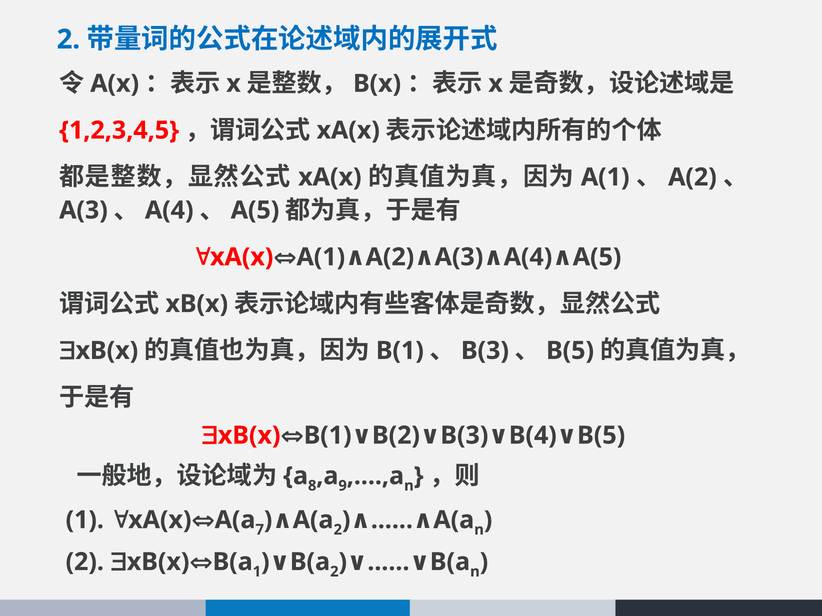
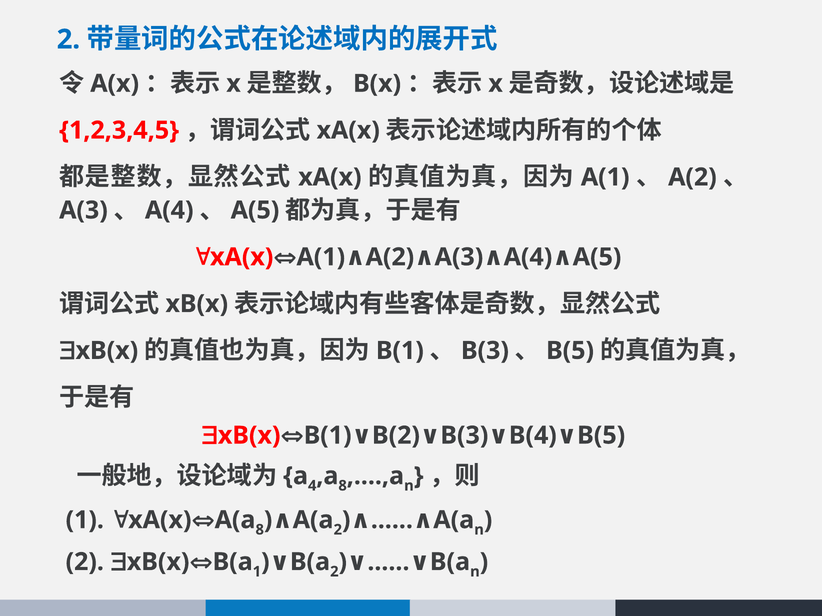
8: 8 -> 4 (312, 486)
9: 9 -> 8 (343, 486)
7: 7 -> 8 (260, 530)
